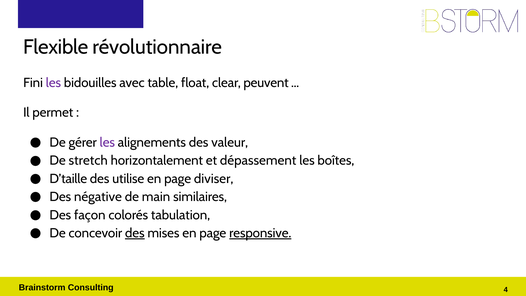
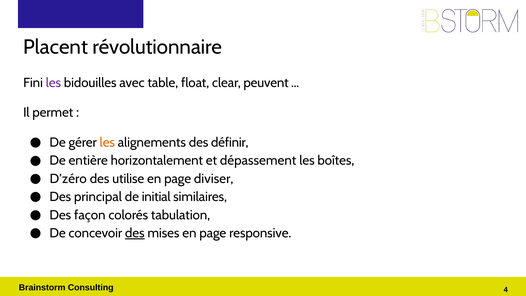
Flexible: Flexible -> Placent (56, 47)
les colour: purple -> orange (107, 142)
valeur: valeur -> définir (230, 142)
stretch: stretch -> entière (88, 161)
D’taille: D’taille -> D’zéro (68, 179)
négative: négative -> principal (98, 197)
main: main -> initial (156, 197)
responsive underline: present -> none (260, 233)
